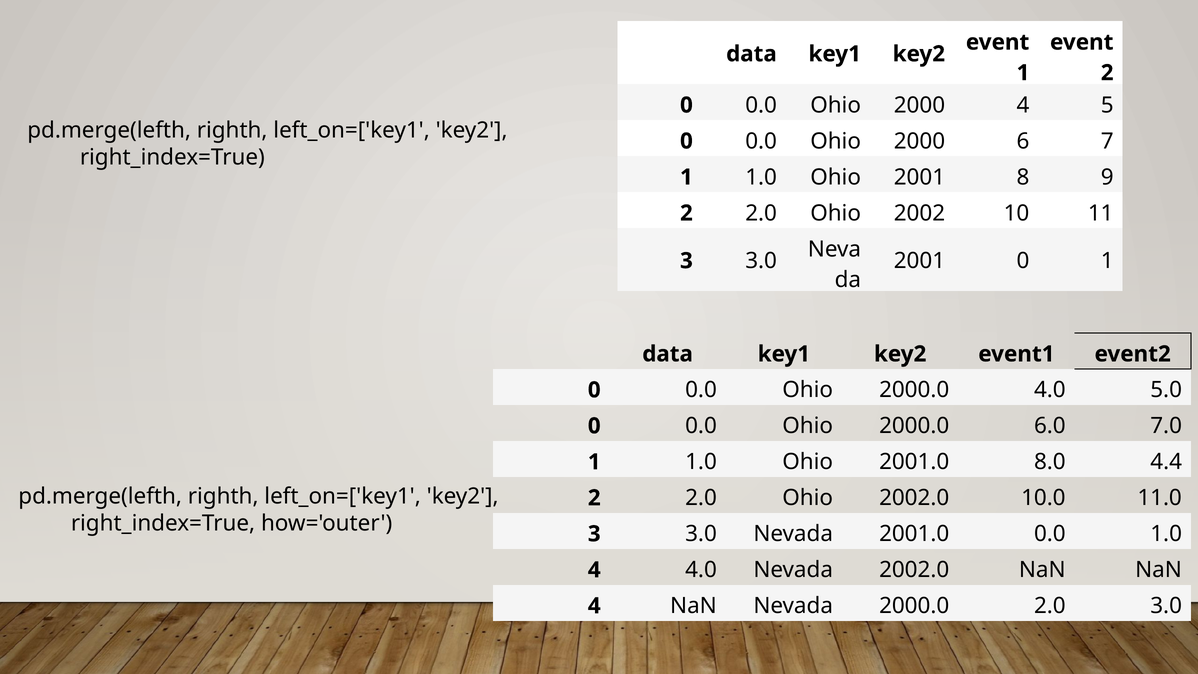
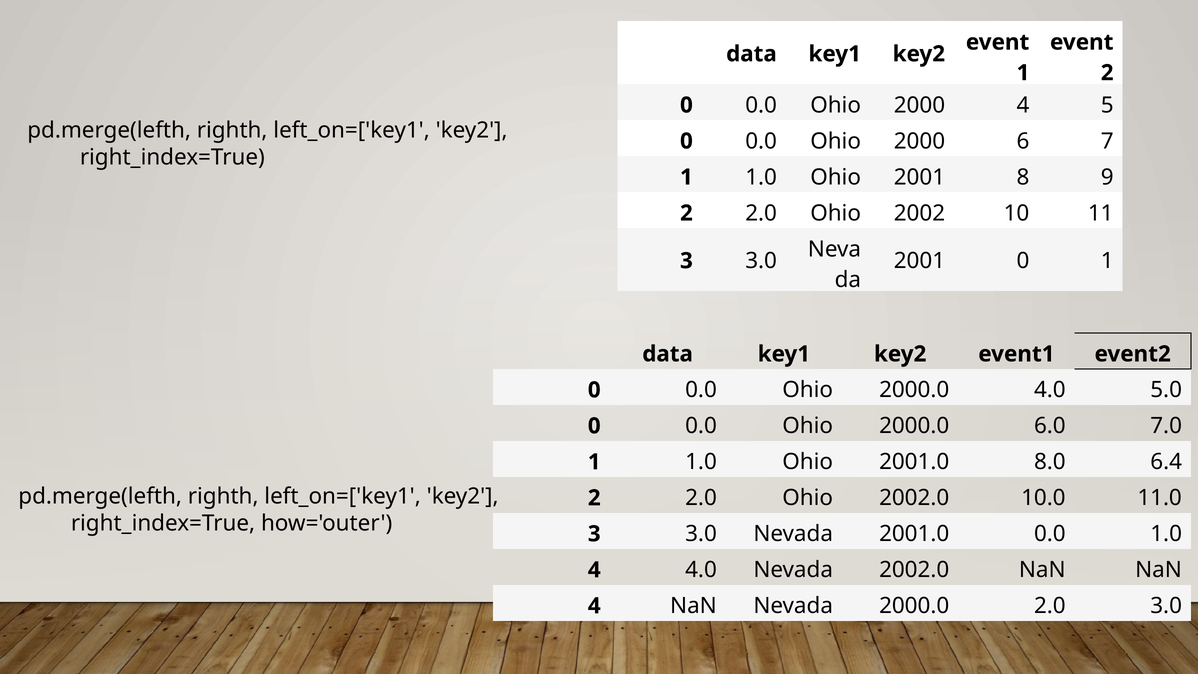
4.4: 4.4 -> 6.4 (1166, 462)
